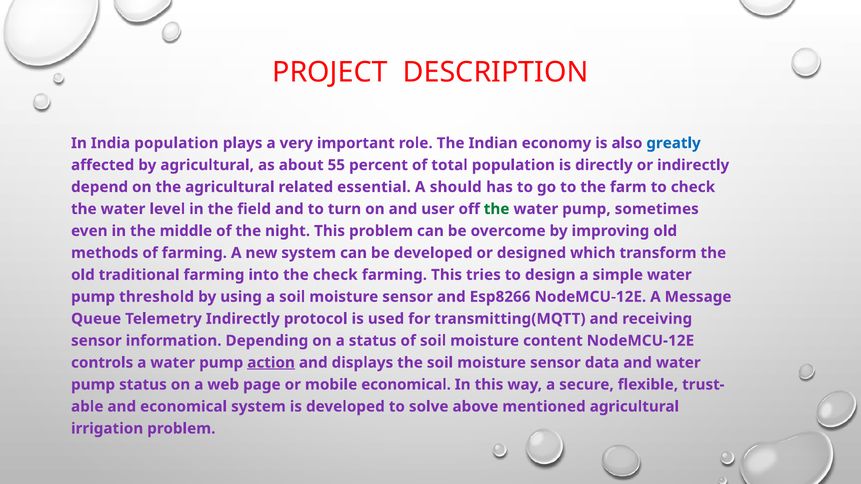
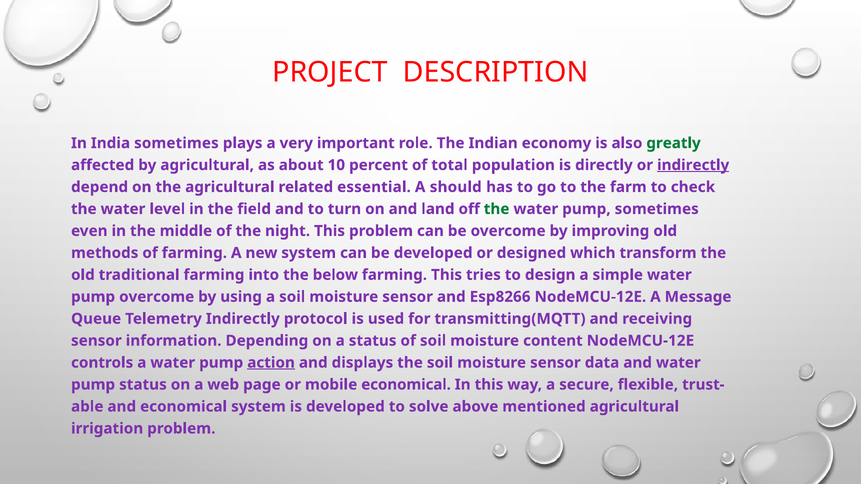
India population: population -> sometimes (176, 143)
greatly colour: blue -> green (674, 143)
55: 55 -> 10 (336, 165)
indirectly underline: none -> present (693, 165)
user: user -> land (438, 209)
the check: check -> below (335, 275)
pump threshold: threshold -> overcome (157, 297)
